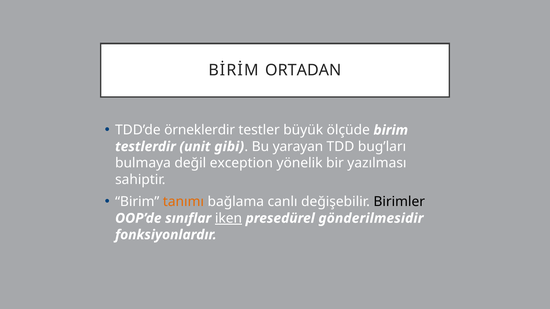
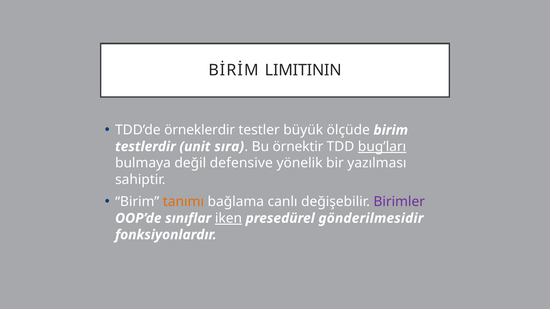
ORTADAN: ORTADAN -> LIMITININ (303, 70)
gibi: gibi -> sıra (229, 147)
yarayan: yarayan -> örnektir (298, 147)
bug’ları underline: none -> present (382, 147)
exception: exception -> defensive (241, 163)
Birimler colour: black -> purple (399, 202)
